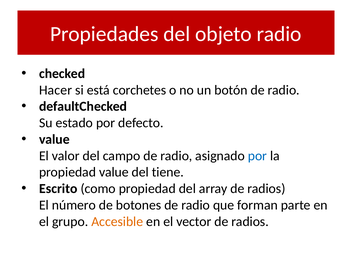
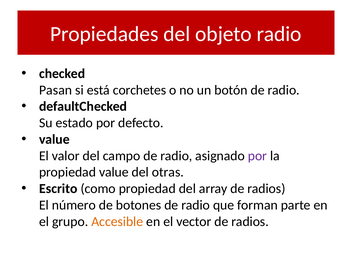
Hacer: Hacer -> Pasan (56, 90)
por colour: blue -> purple (257, 156)
tiene: tiene -> otras (168, 172)
